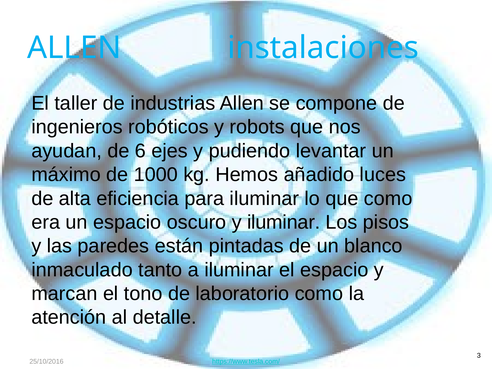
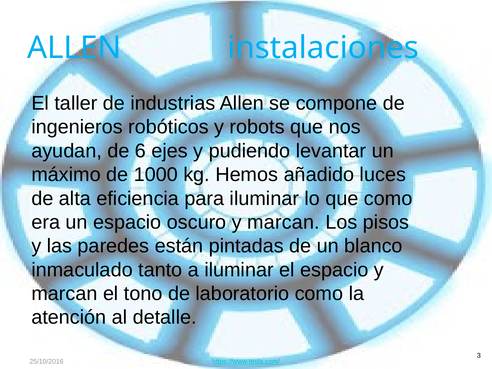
oscuro y iluminar: iluminar -> marcan (284, 222)
